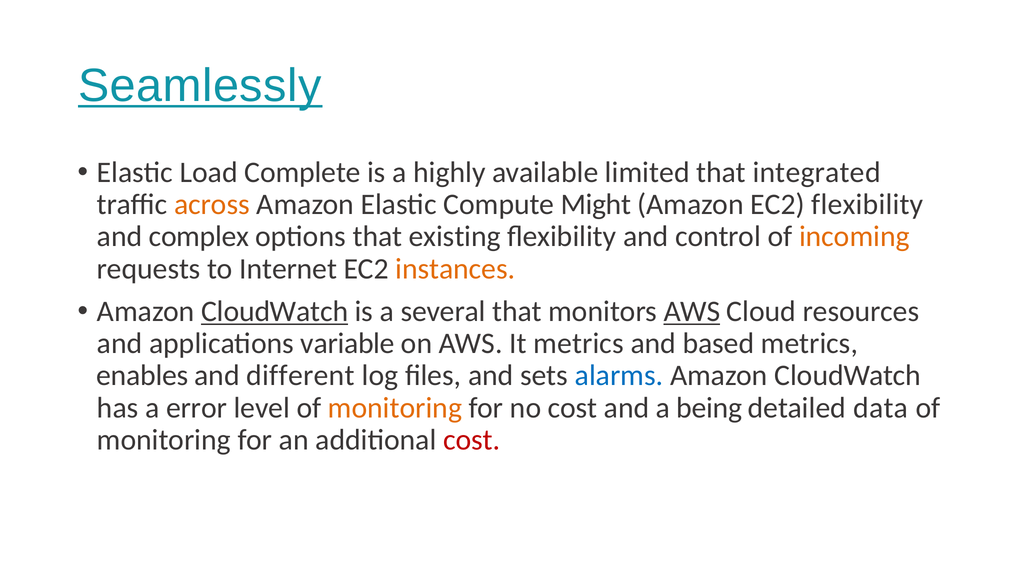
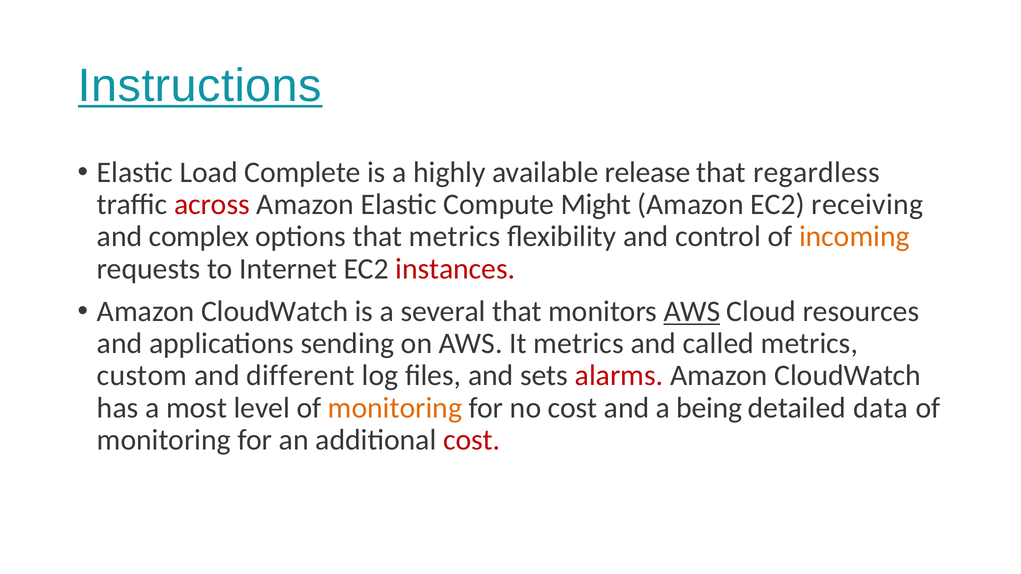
Seamlessly: Seamlessly -> Instructions (200, 86)
limited: limited -> release (647, 173)
integrated: integrated -> regardless (817, 173)
across colour: orange -> red (212, 205)
EC2 flexibility: flexibility -> receiving (867, 205)
that existing: existing -> metrics (455, 237)
instances colour: orange -> red (455, 269)
CloudWatch underline: present -> none (275, 312)
variable: variable -> sending (347, 344)
based: based -> called (718, 344)
enables: enables -> custom (142, 376)
alarms colour: blue -> red (619, 376)
error: error -> most (197, 408)
